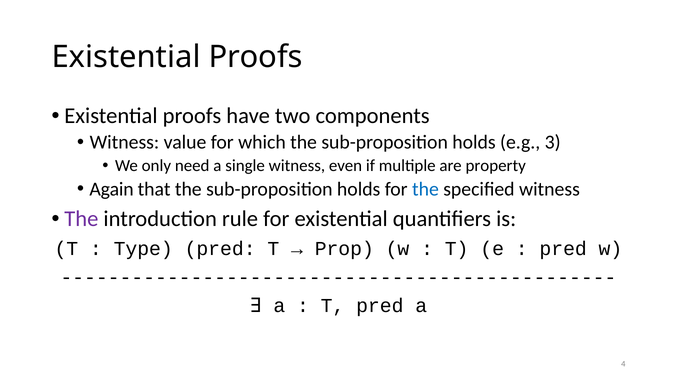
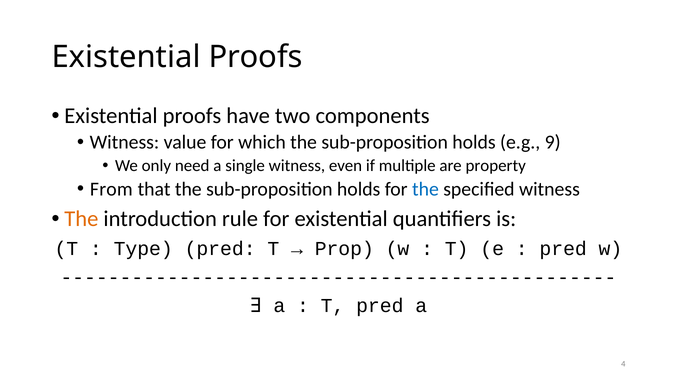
3: 3 -> 9 (553, 142)
Again: Again -> From (111, 189)
The colour: purple -> orange (81, 219)
